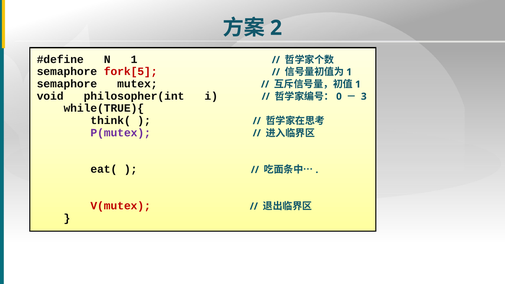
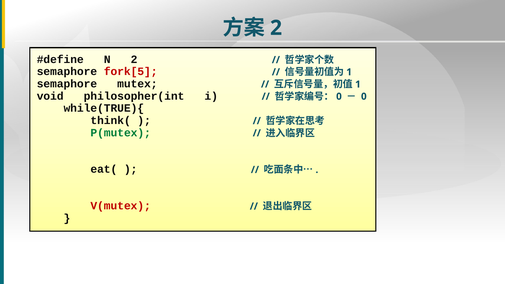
N 1: 1 -> 2 (134, 59)
3: 3 -> 0 (364, 97)
P(mutex colour: purple -> green (121, 133)
